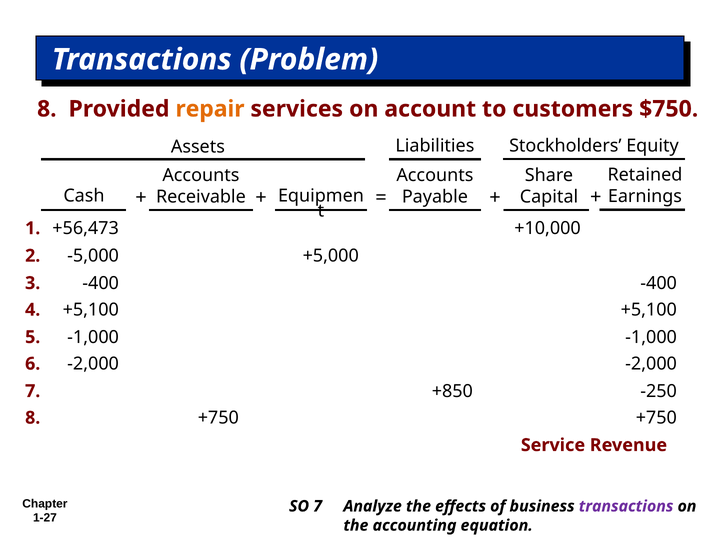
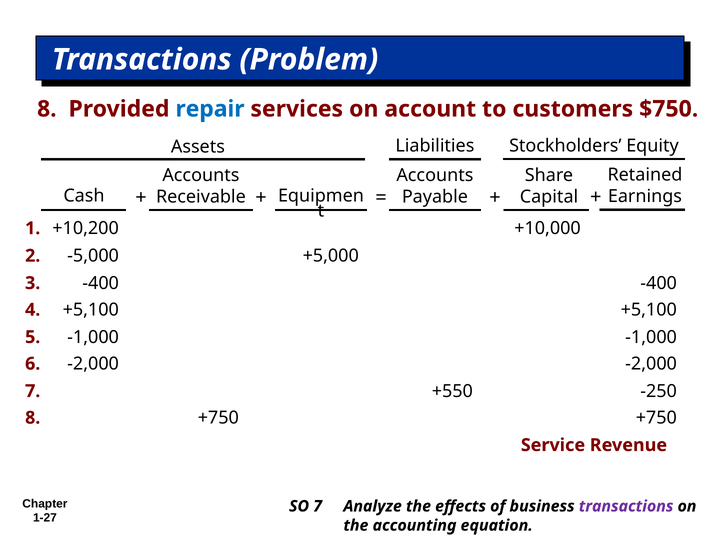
repair colour: orange -> blue (210, 109)
+56,473: +56,473 -> +10,200 (86, 228)
+850: +850 -> +550 (452, 391)
